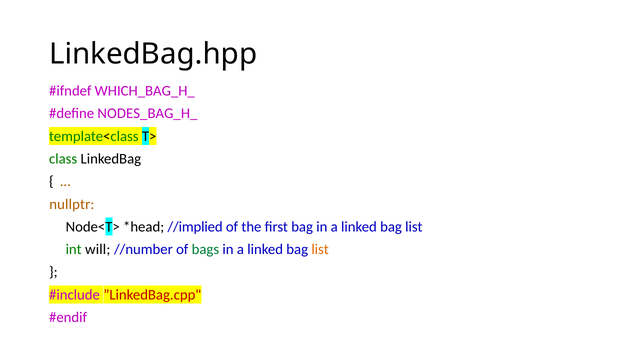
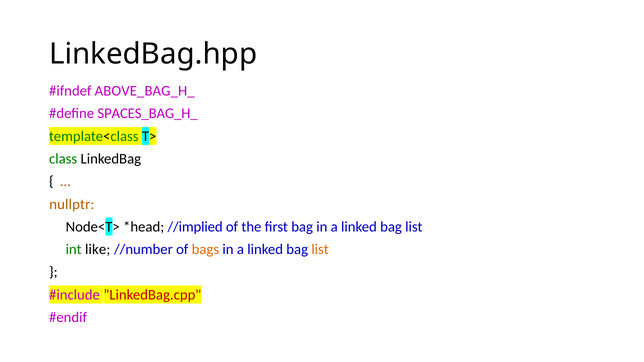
WHICH_BAG_H_: WHICH_BAG_H_ -> ABOVE_BAG_H_ (145, 91)
NODES_BAG_H_: NODES_BAG_H_ -> SPACES_BAG_H_ (148, 114)
will: will -> like (98, 250)
bags colour: green -> orange (205, 250)
